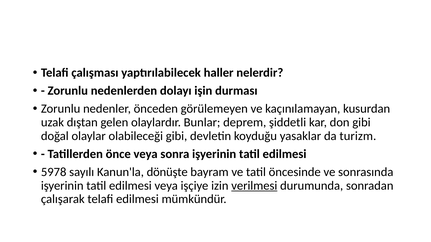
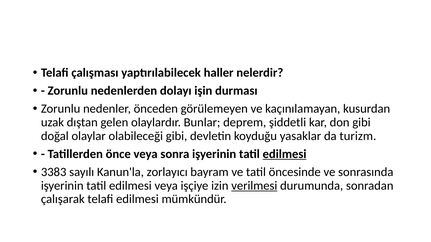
edilmesi underline: none -> present (285, 154)
5978: 5978 -> 3383 (54, 172)
dönüşte: dönüşte -> zorlayıcı (167, 172)
